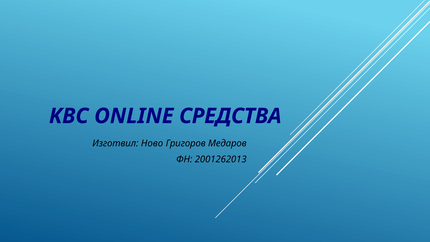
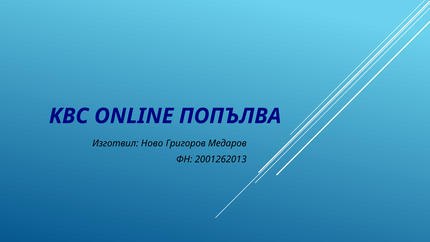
СРЕДСТВА: СРЕДСТВА -> ПОПЪЛВА (230, 116)
